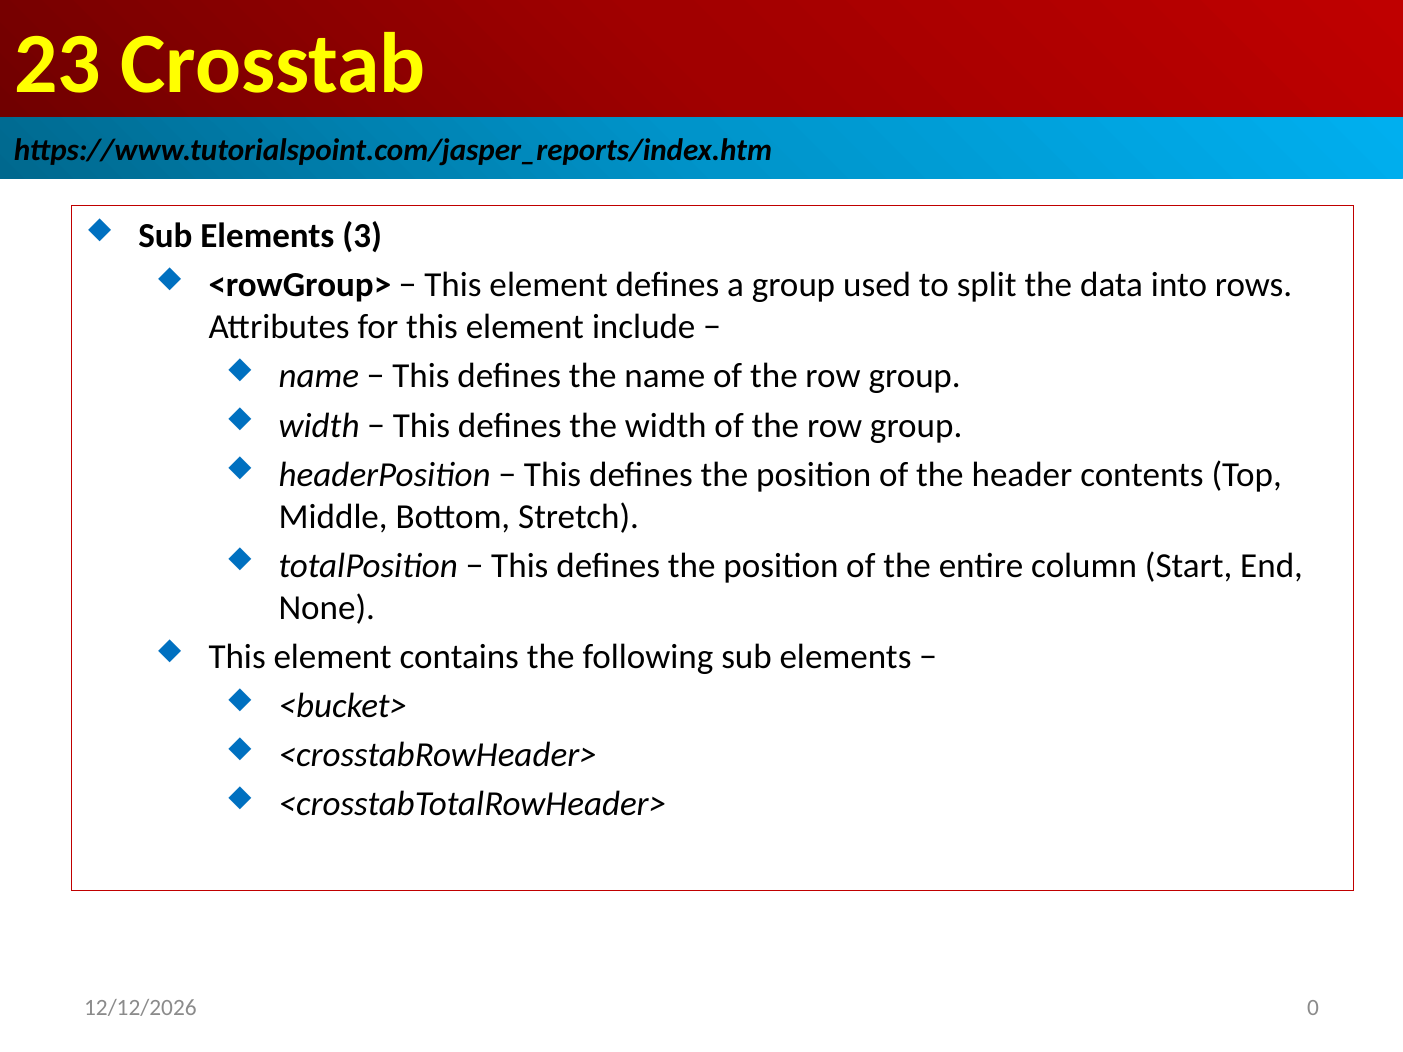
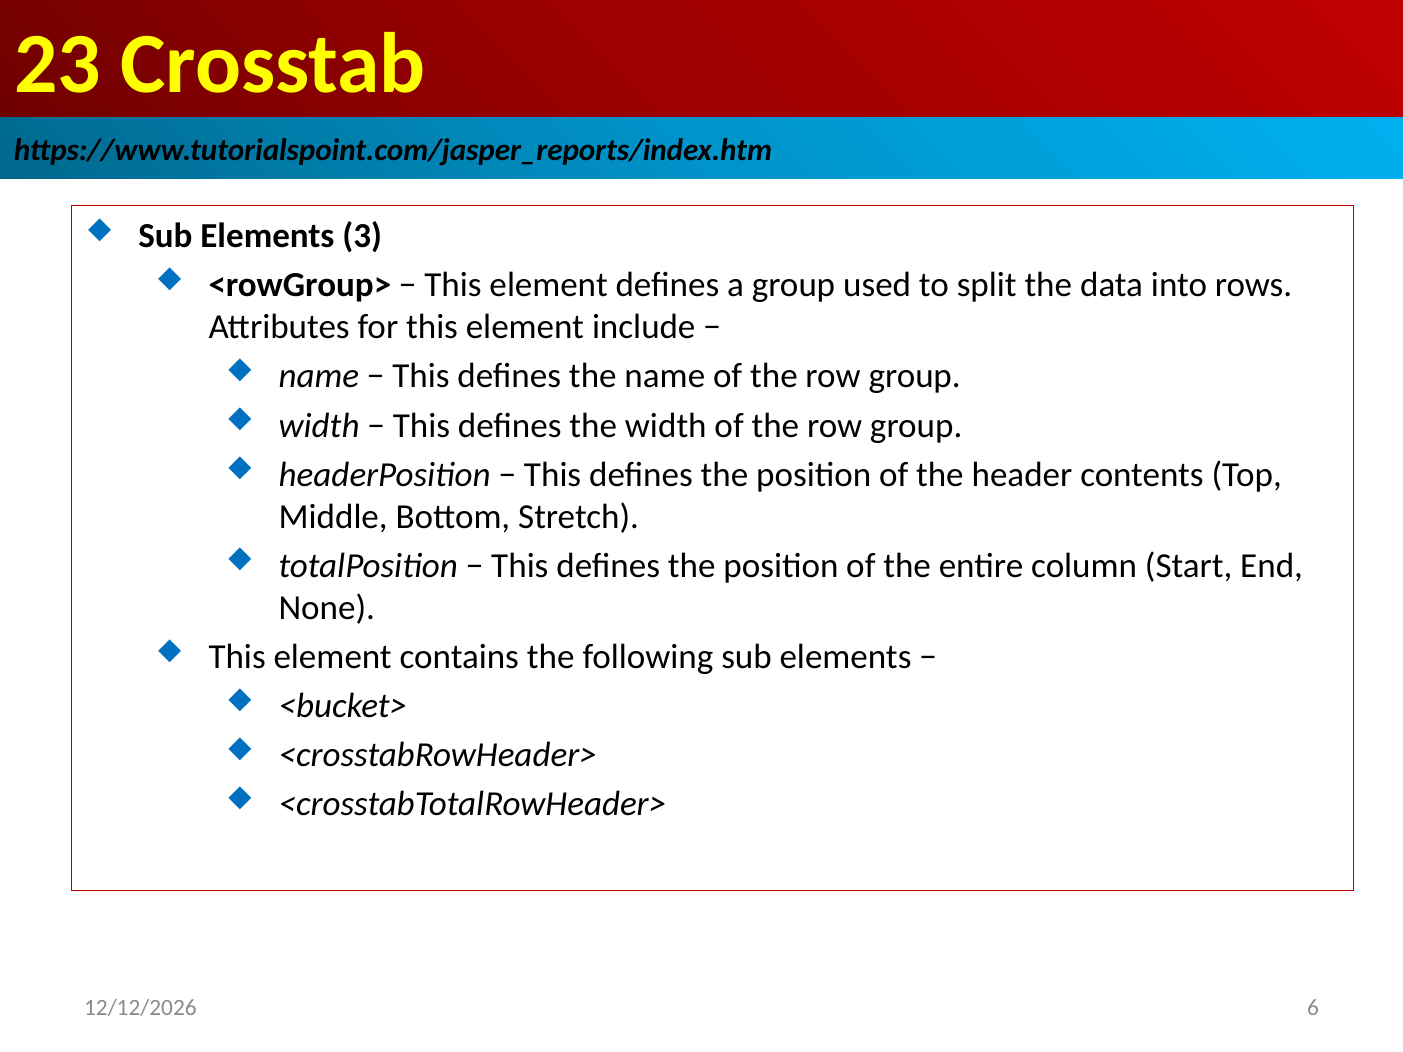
0: 0 -> 6 (1313, 1008)
